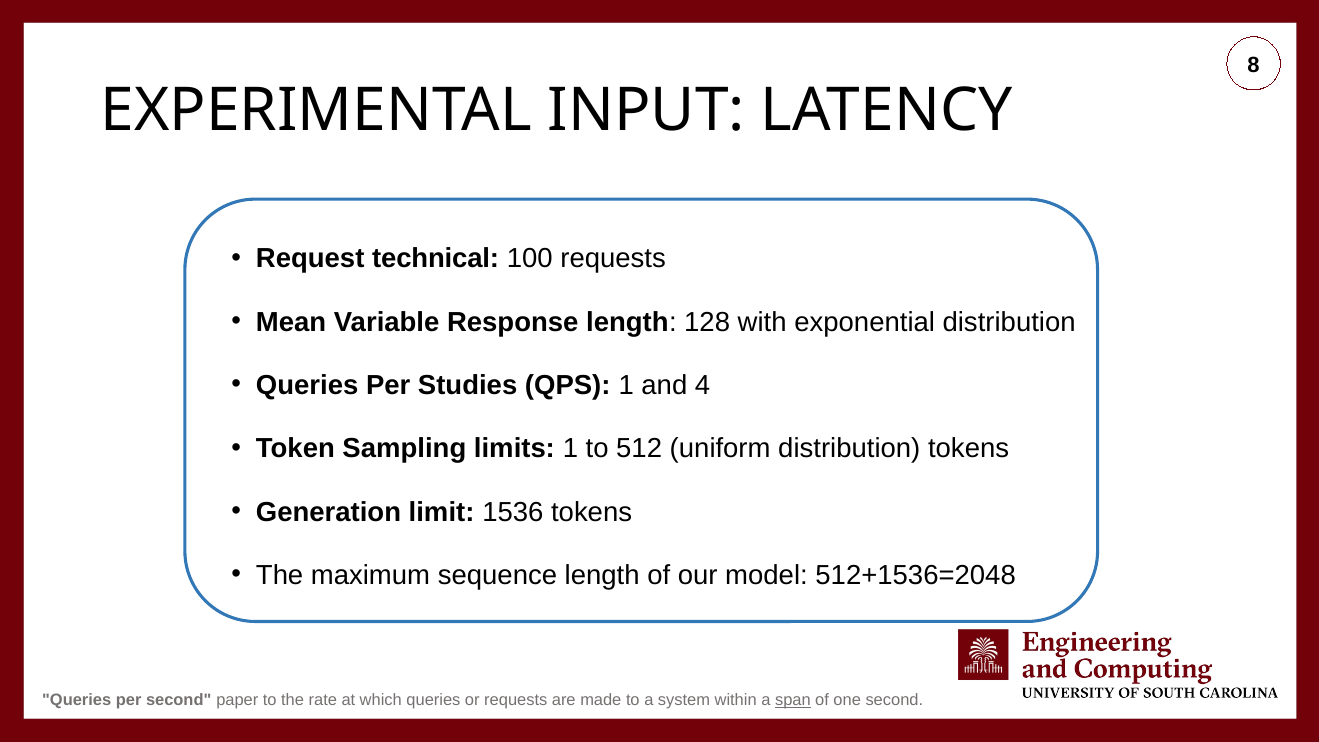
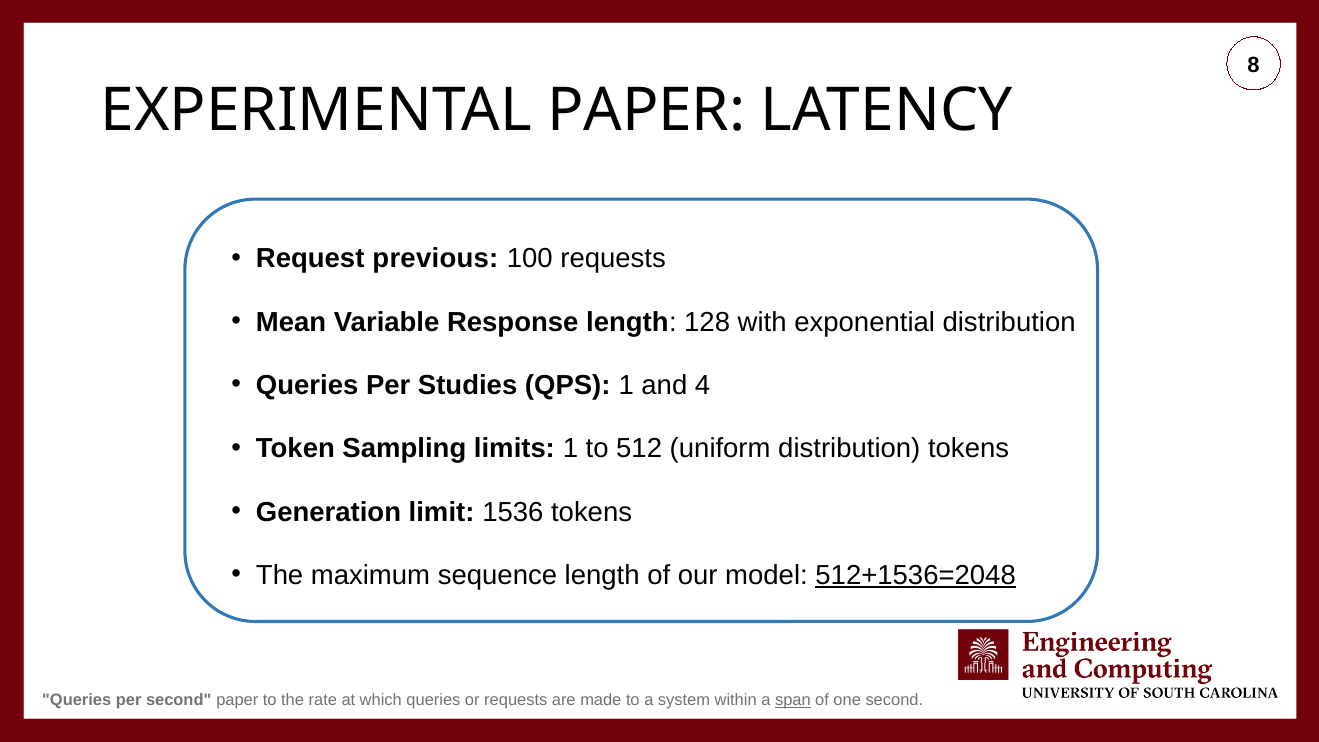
EXPERIMENTAL INPUT: INPUT -> PAPER (647, 111)
technical: technical -> previous (435, 259)
512+1536=2048 underline: none -> present (916, 575)
